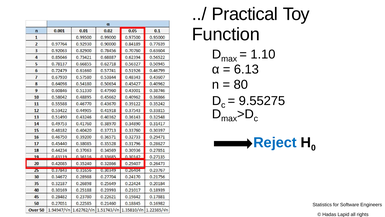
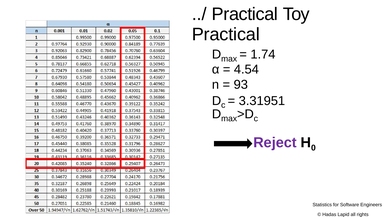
Function: Function -> Practical (226, 34)
1.10: 1.10 -> 1.74 (263, 54)
6.13: 6.13 -> 4.54 (246, 69)
80: 80 -> 93 (241, 84)
9.55275: 9.55275 -> 3.31951 (262, 101)
Reject colour: blue -> purple (275, 142)
